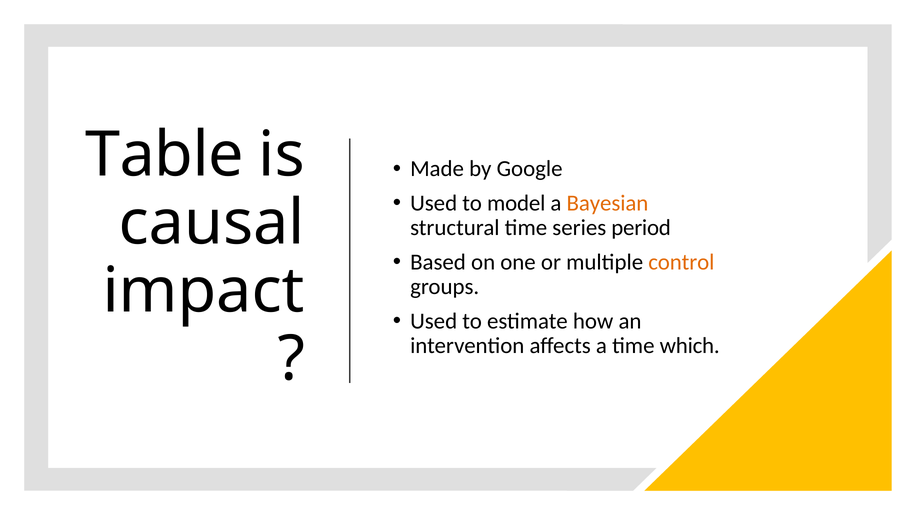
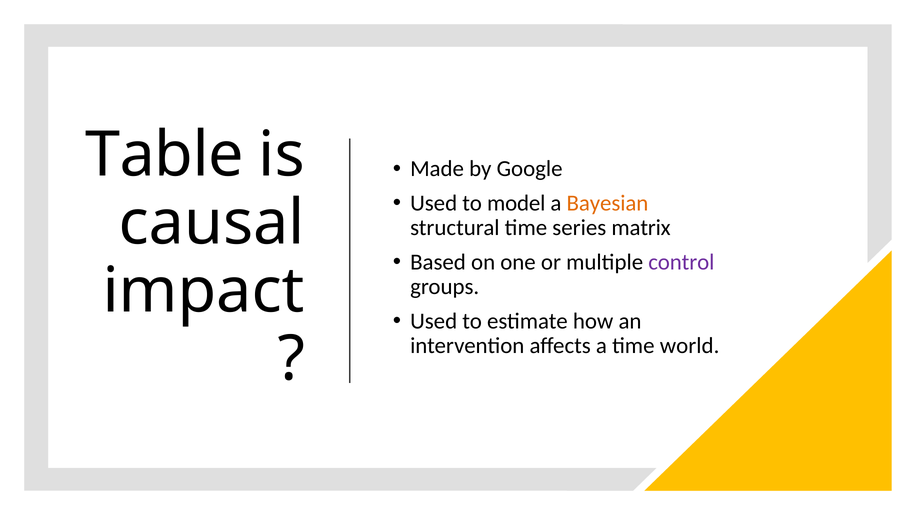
period: period -> matrix (641, 228)
control colour: orange -> purple (681, 262)
which: which -> world (690, 346)
